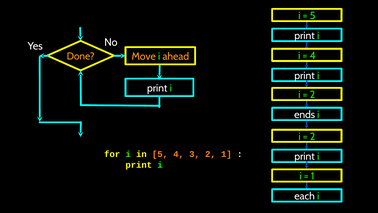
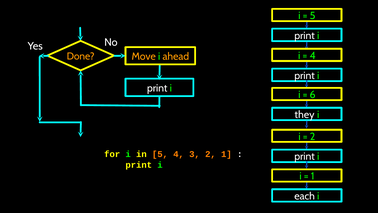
2: 2 -> 6 (313, 95)
ends: ends -> they (305, 115)
